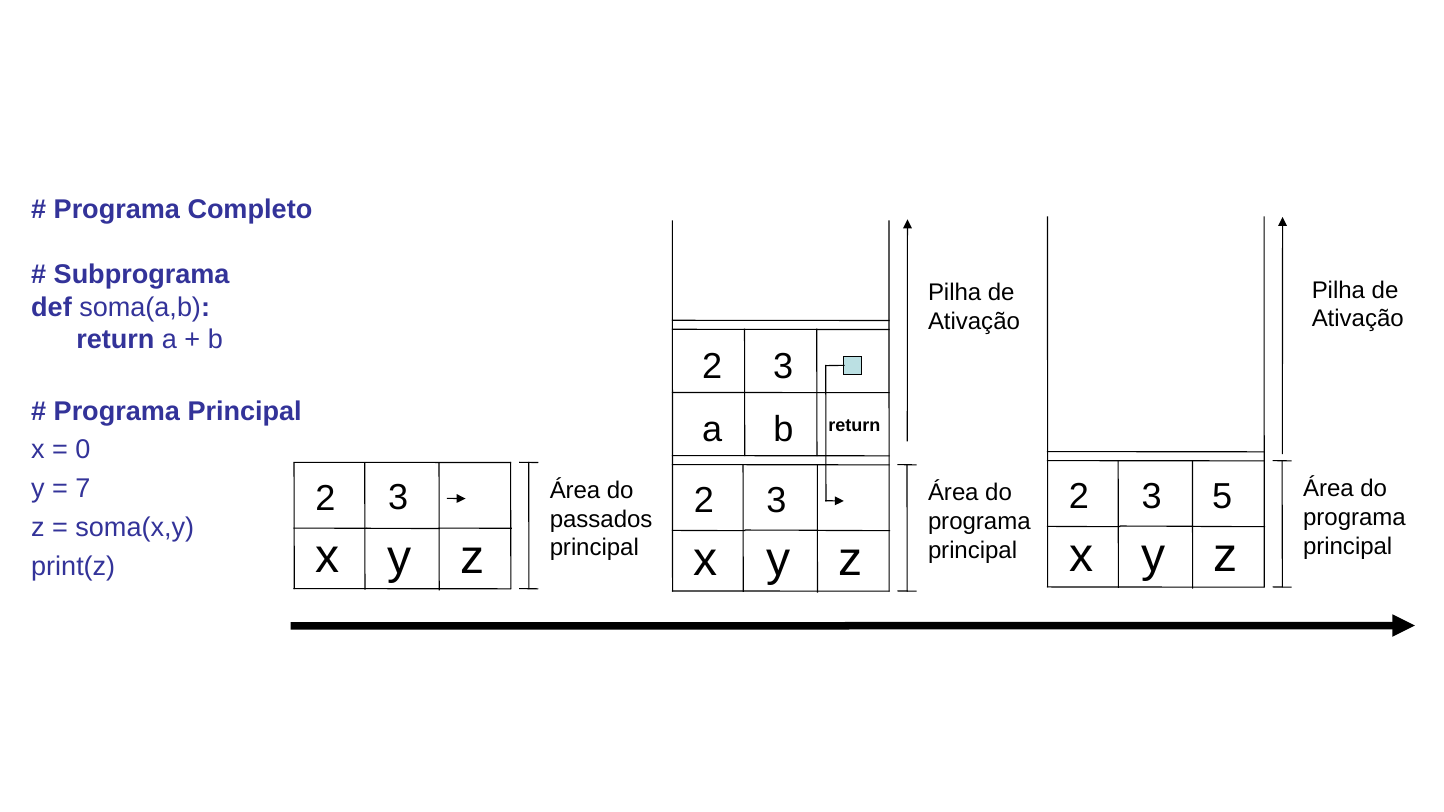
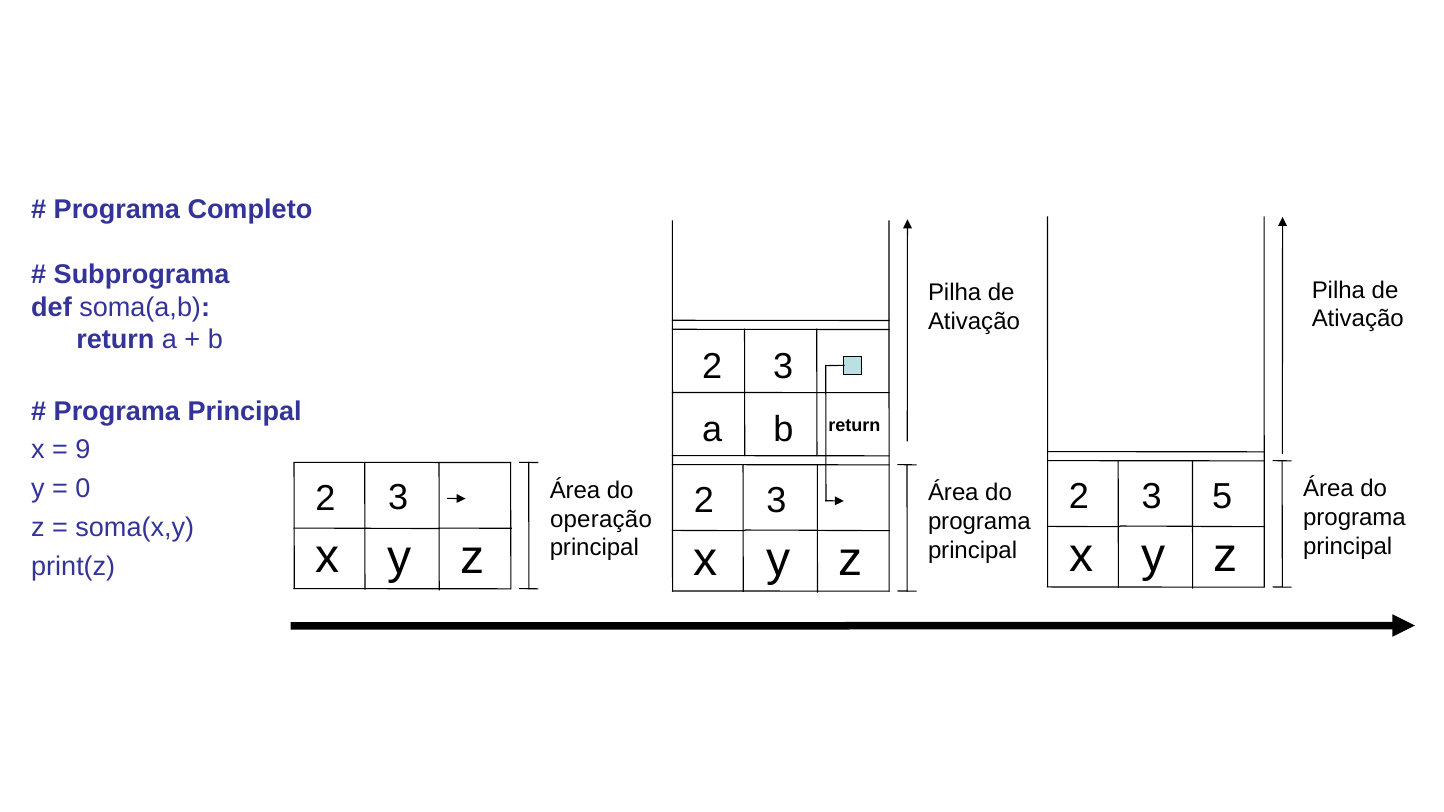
0: 0 -> 9 (83, 450)
7: 7 -> 0 (83, 489)
passados: passados -> operação (601, 519)
